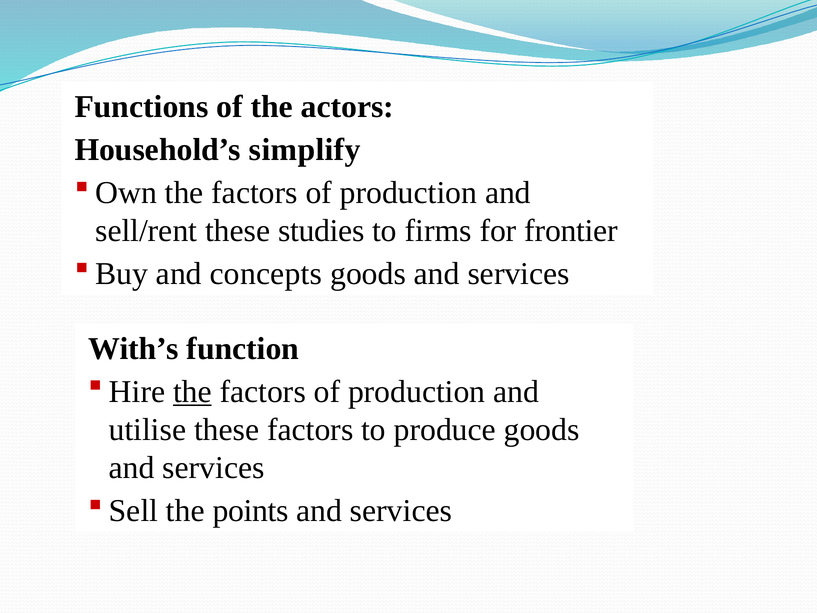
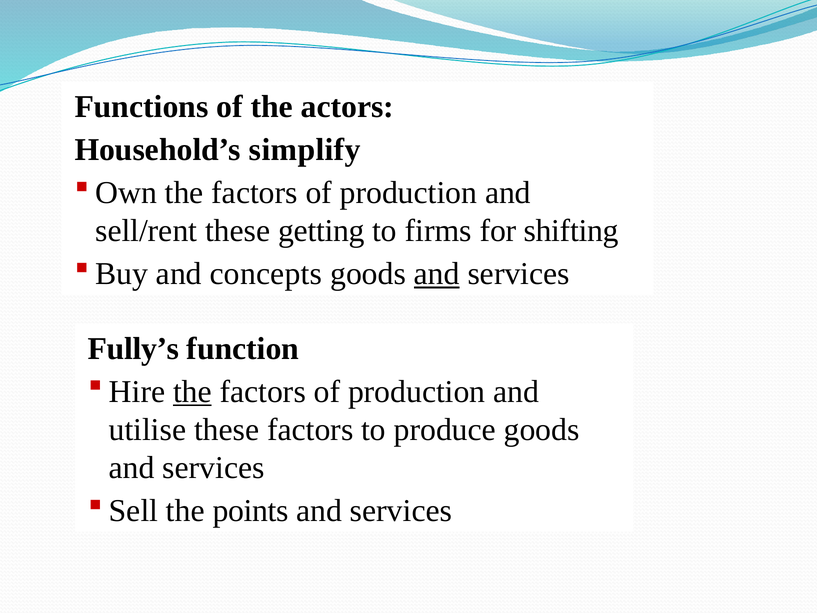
studies: studies -> getting (321, 231)
frontier: frontier -> shifting (571, 231)
and underline: none -> present (437, 274)
With’s: With’s -> Fully’s (133, 348)
